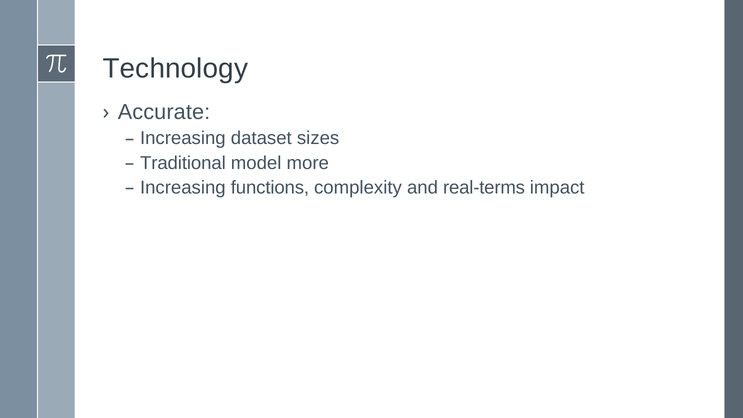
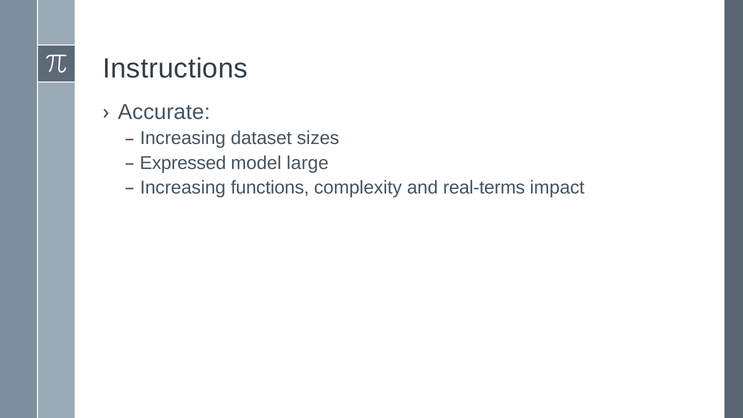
Technology: Technology -> Instructions (175, 68)
Traditional: Traditional -> Expressed (183, 163)
more: more -> large (308, 163)
